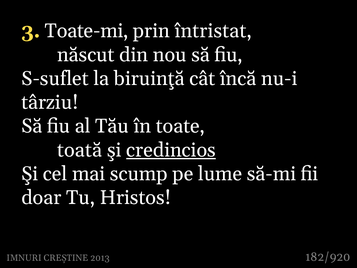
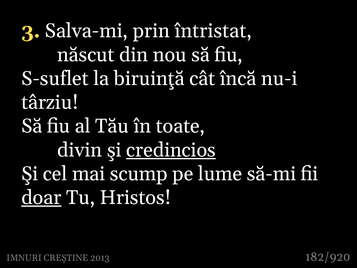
Toate-mi: Toate-mi -> Salva-mi (86, 31)
toată: toată -> divin (80, 150)
doar underline: none -> present (41, 197)
